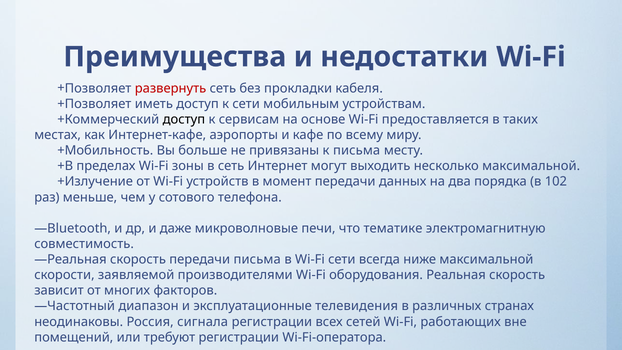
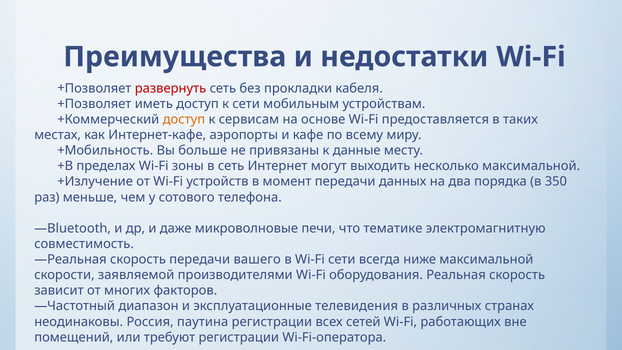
доступ colour: black -> orange (184, 119)
к письма: письма -> данные (357, 151)
102: 102 -> 350 (556, 182)
передачи письма: письма -> вашего (257, 259)
сигнала: сигнала -> паутина (203, 322)
